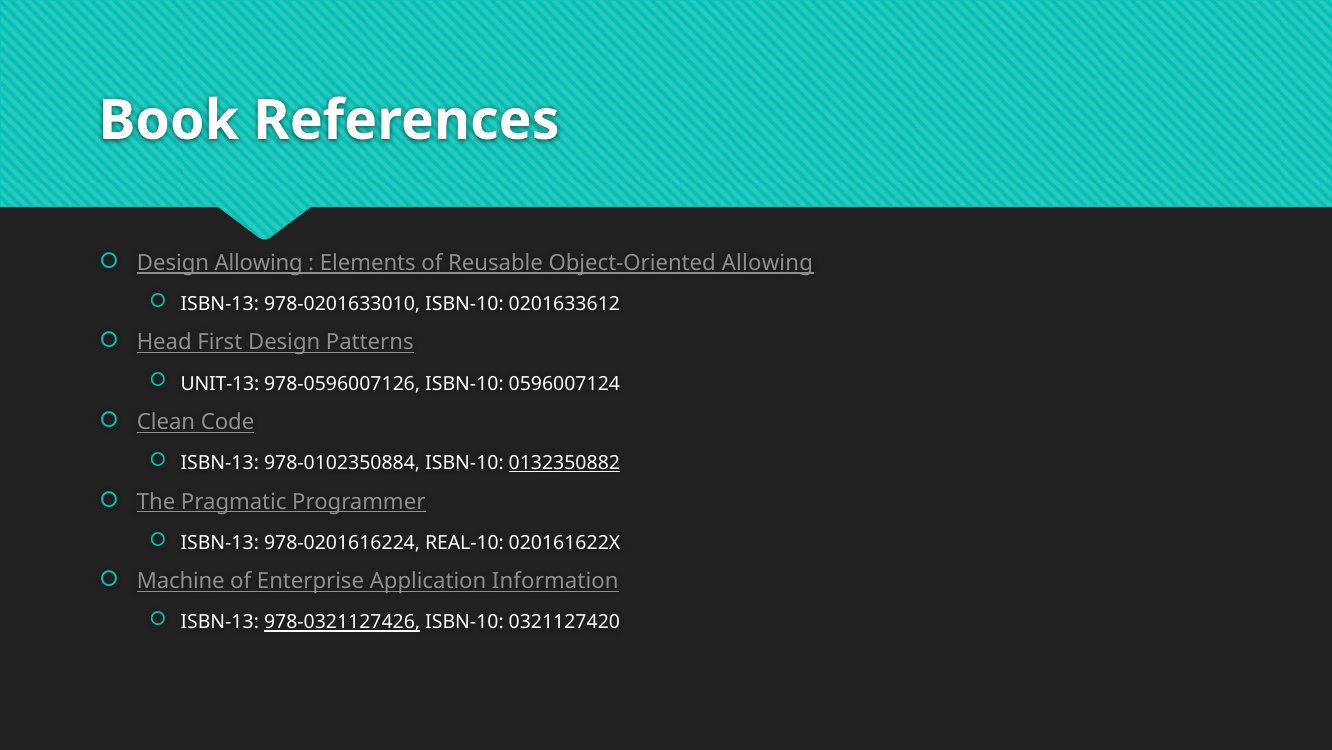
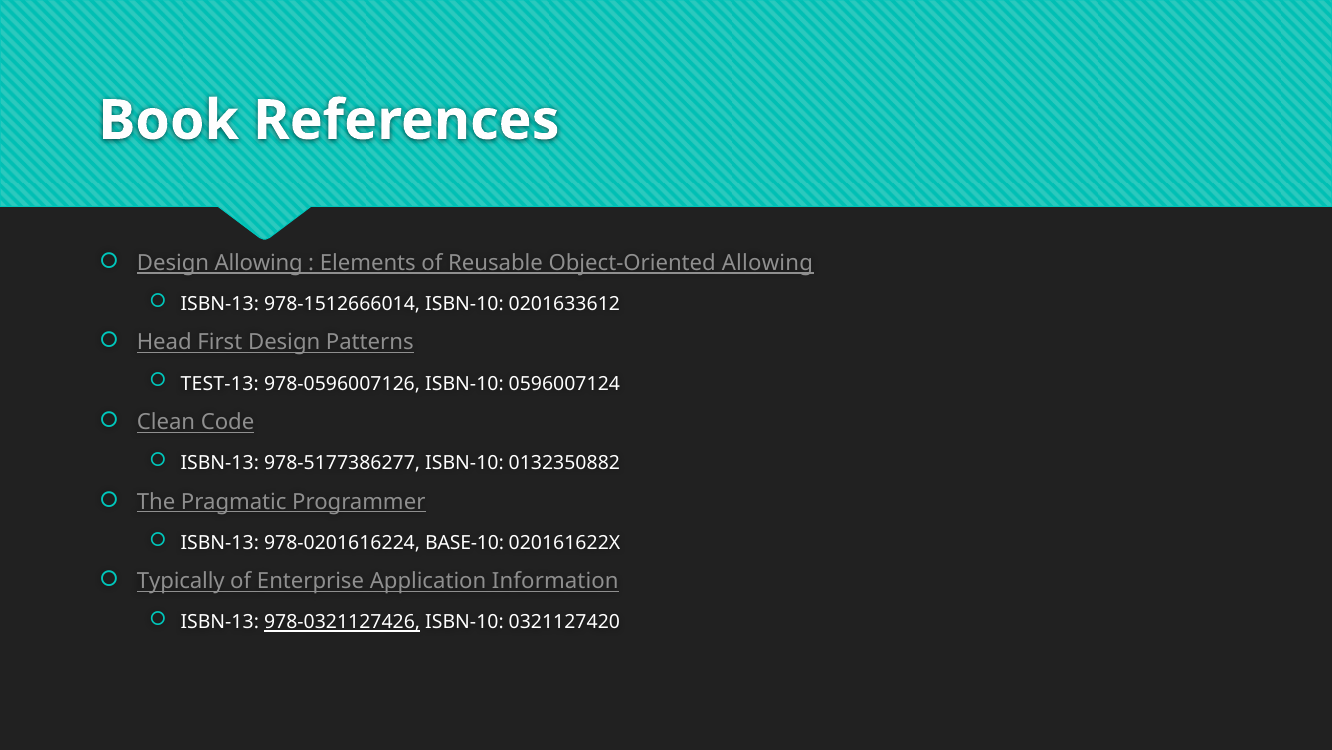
978-0201633010: 978-0201633010 -> 978-1512666014 (342, 304)
UNIT-13: UNIT-13 -> TEST-13 (220, 383)
978-0102350884: 978-0102350884 -> 978-5177386277 (342, 463)
0132350882 underline: present -> none (564, 463)
REAL-10: REAL-10 -> BASE-10 (465, 542)
Machine: Machine -> Typically (181, 581)
